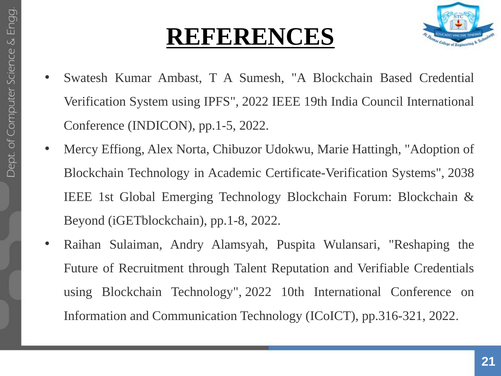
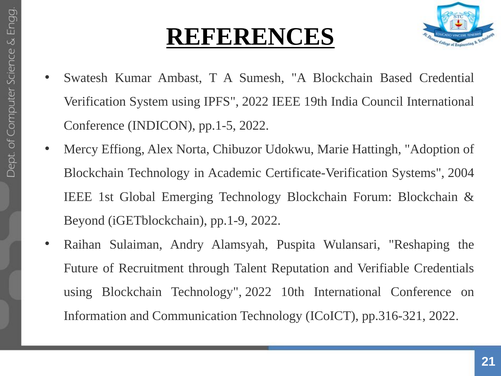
2038: 2038 -> 2004 (461, 173)
pp.1-8: pp.1-8 -> pp.1-9 (229, 220)
